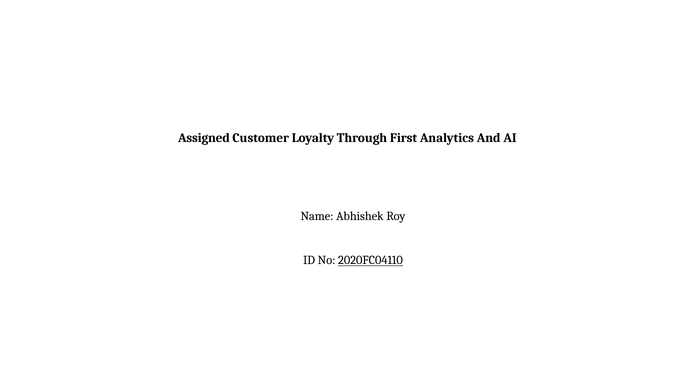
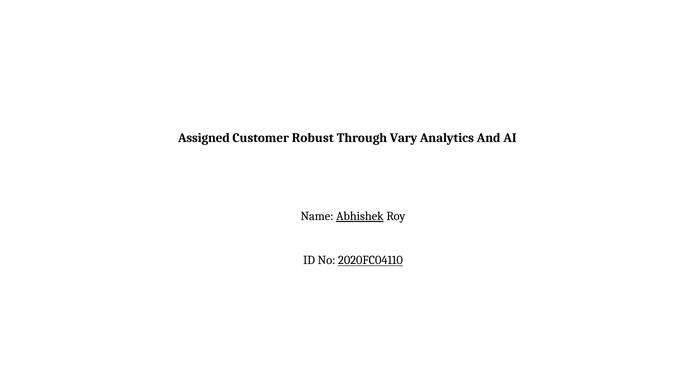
Loyalty: Loyalty -> Robust (313, 138)
First: First -> Vary (404, 138)
Abhishek underline: none -> present (360, 216)
